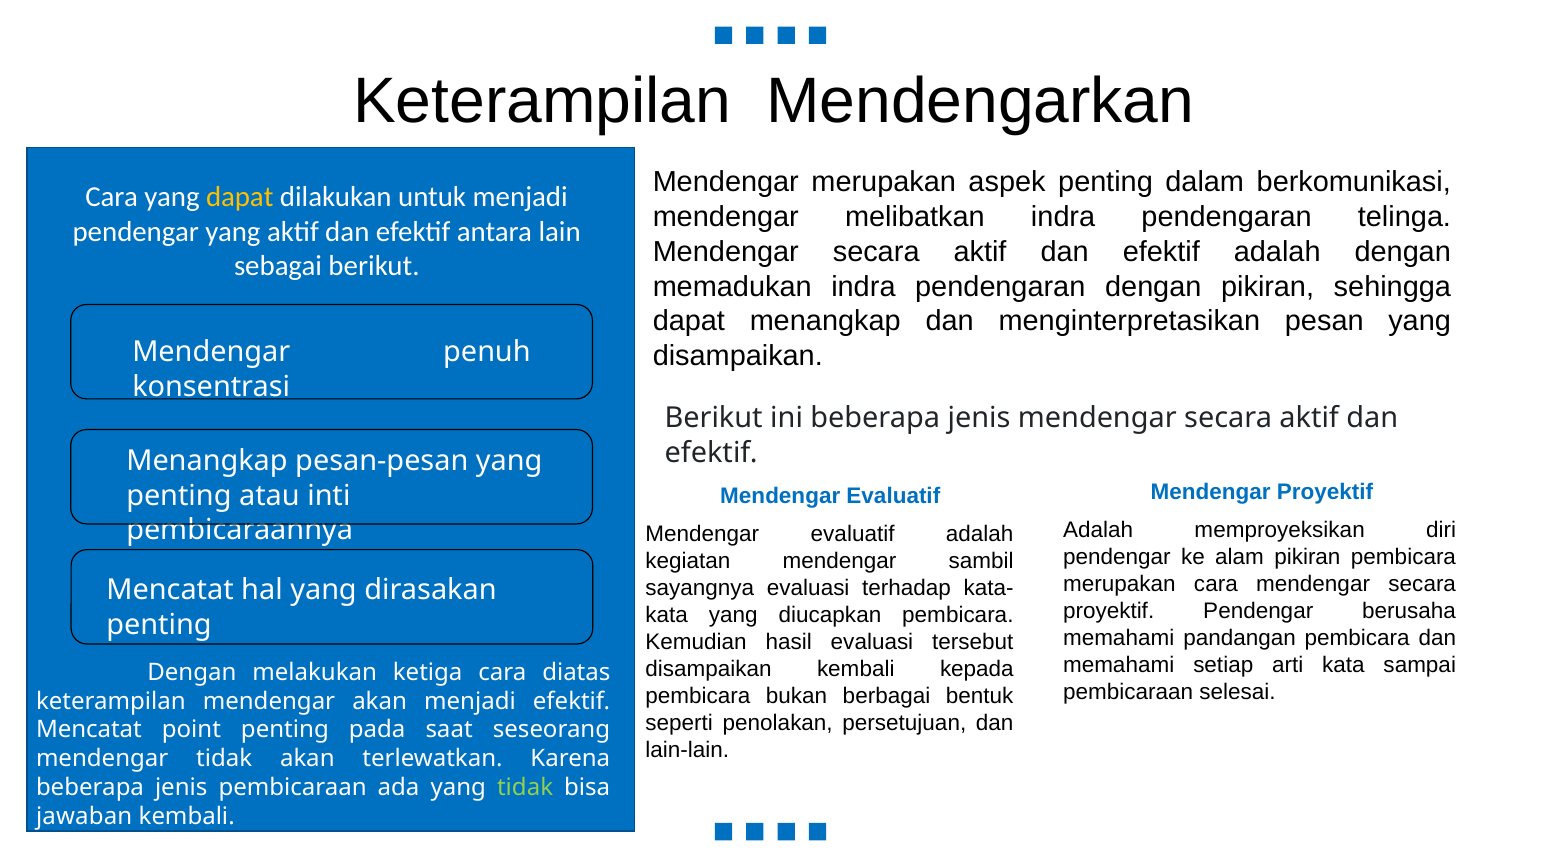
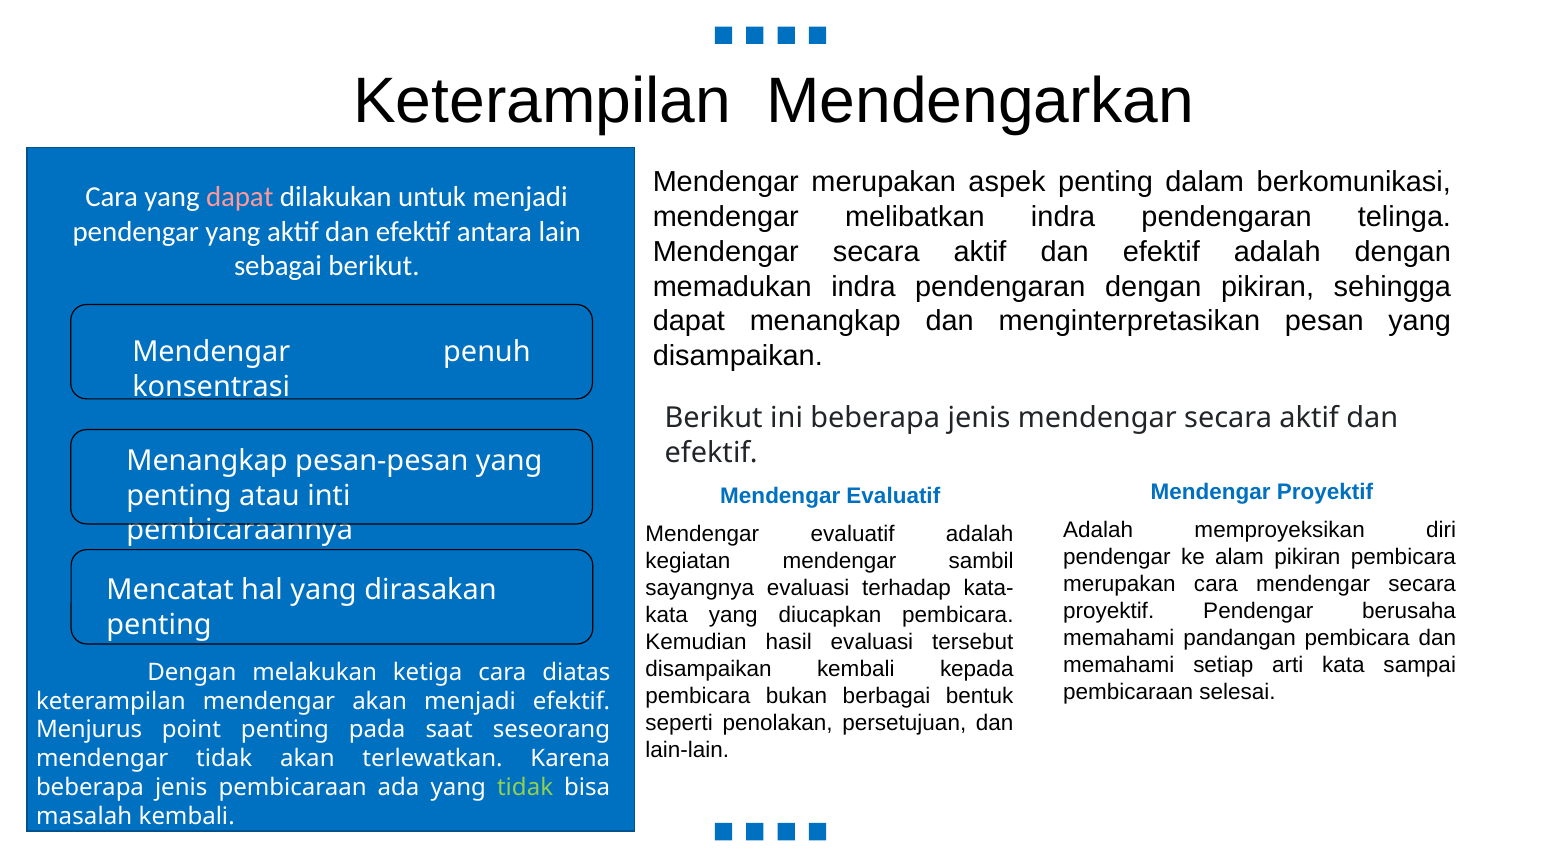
dapat colour: yellow -> pink (240, 197)
Mencatat: Mencatat -> Menjurus (89, 730)
jawaban: jawaban -> masalah (84, 816)
